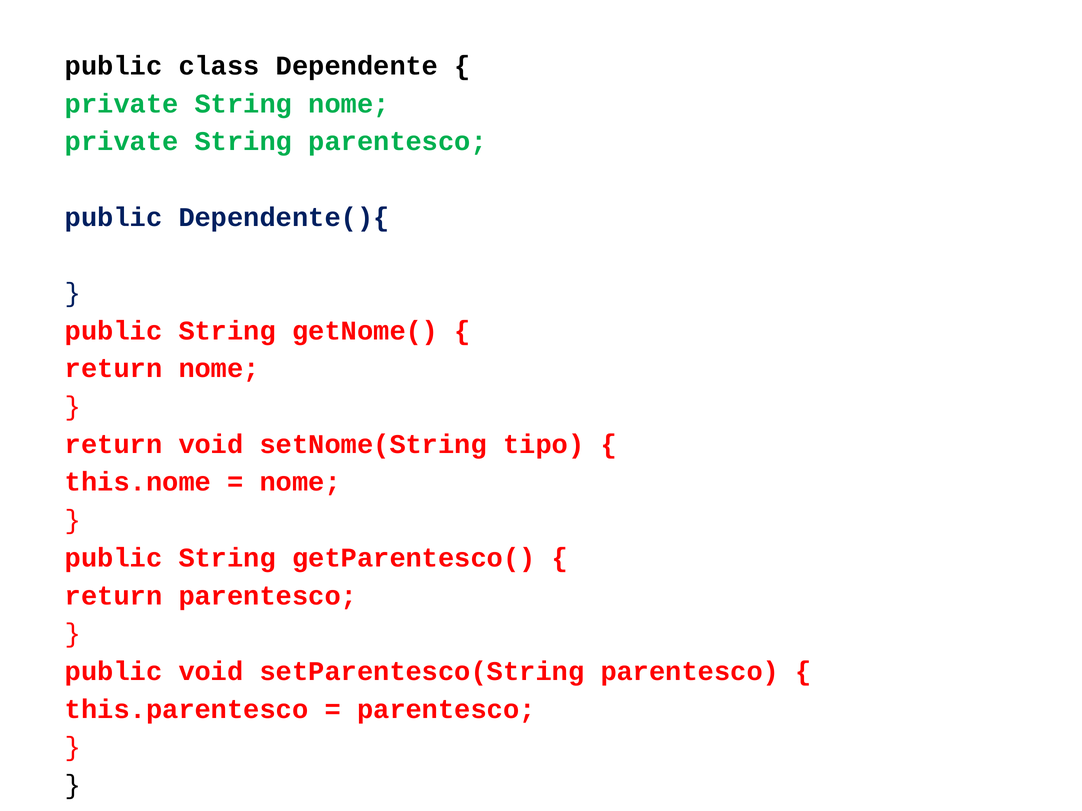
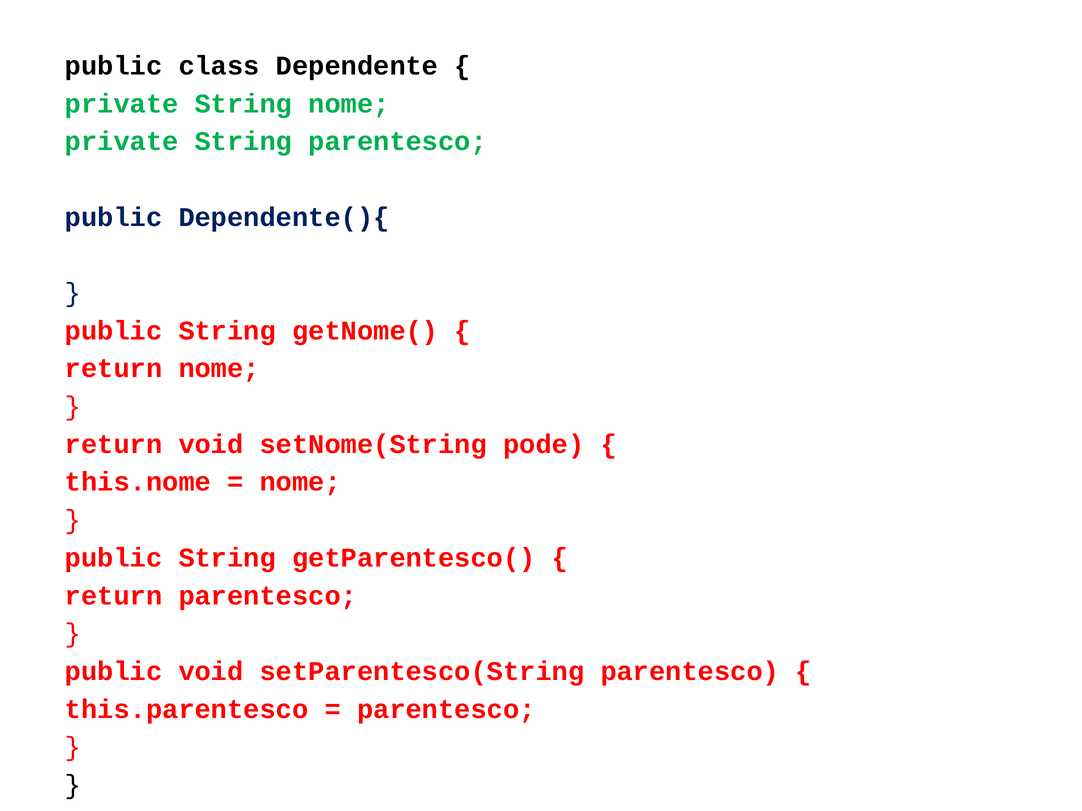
tipo: tipo -> pode (544, 444)
